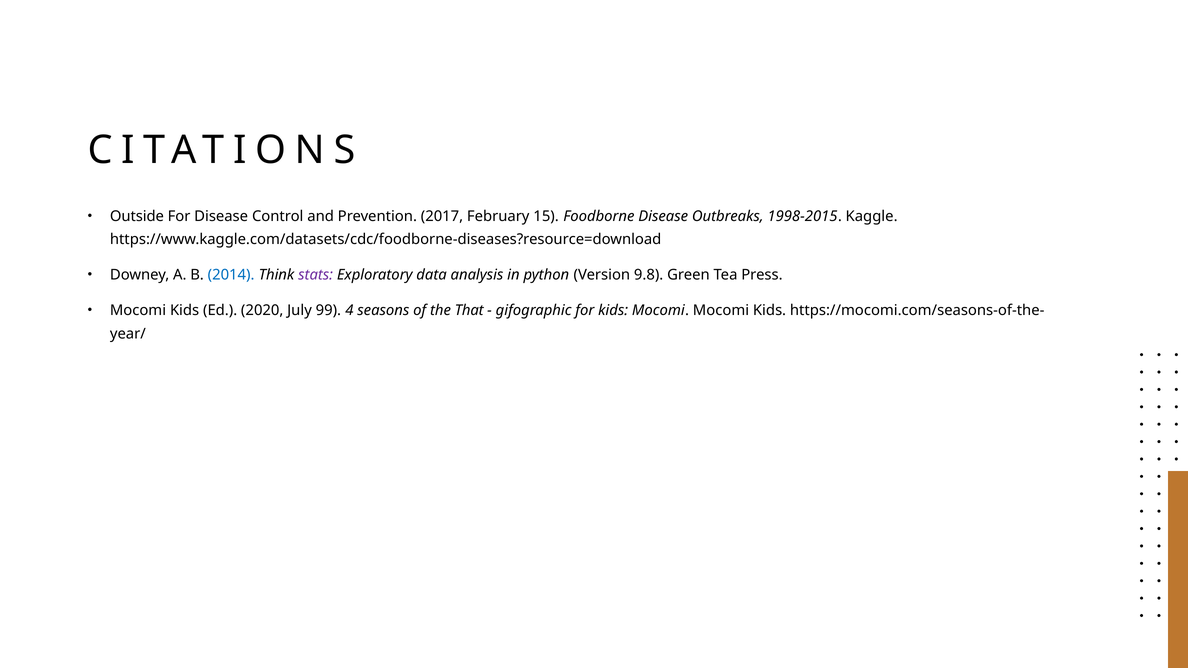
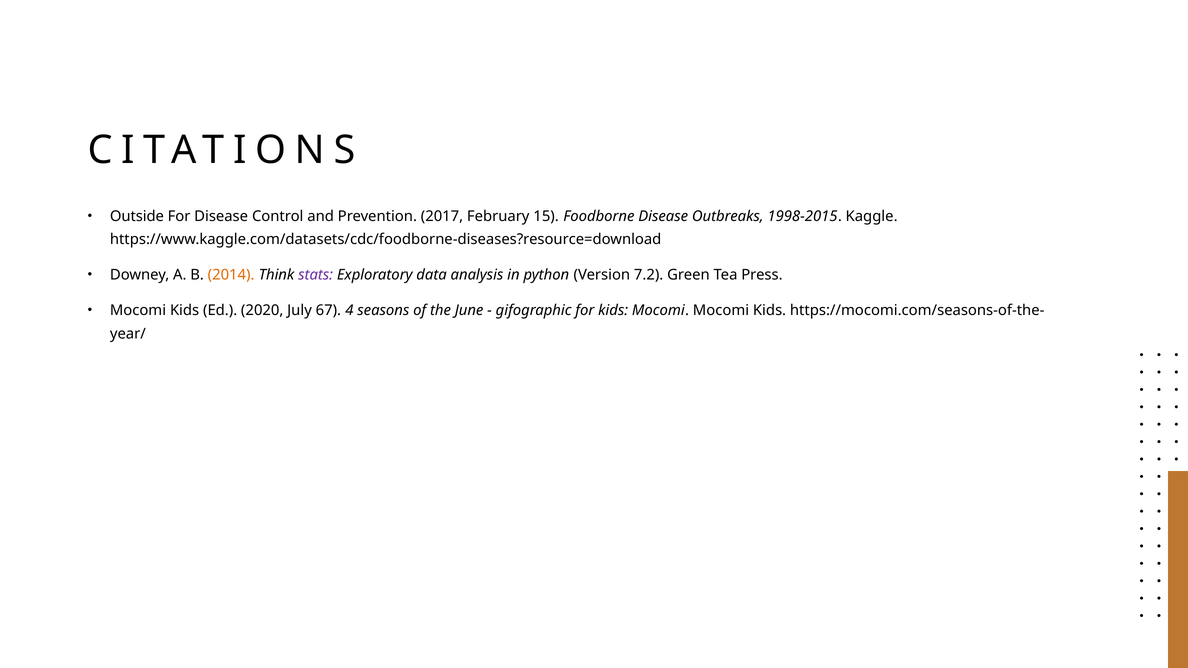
2014 colour: blue -> orange (231, 275)
9.8: 9.8 -> 7.2 (649, 275)
99: 99 -> 67 (328, 311)
That: That -> June (469, 311)
